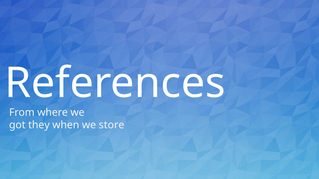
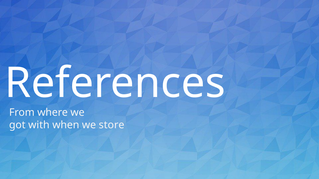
they: they -> with (39, 125)
